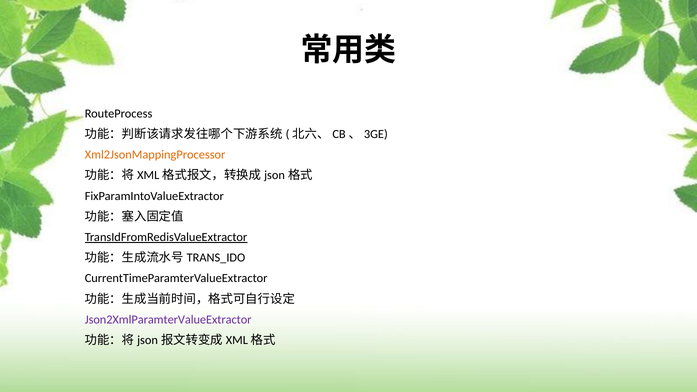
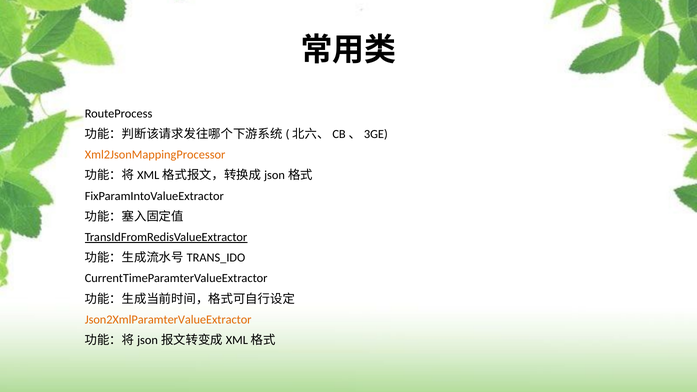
Json2XmlParamterValueExtractor colour: purple -> orange (168, 320)
